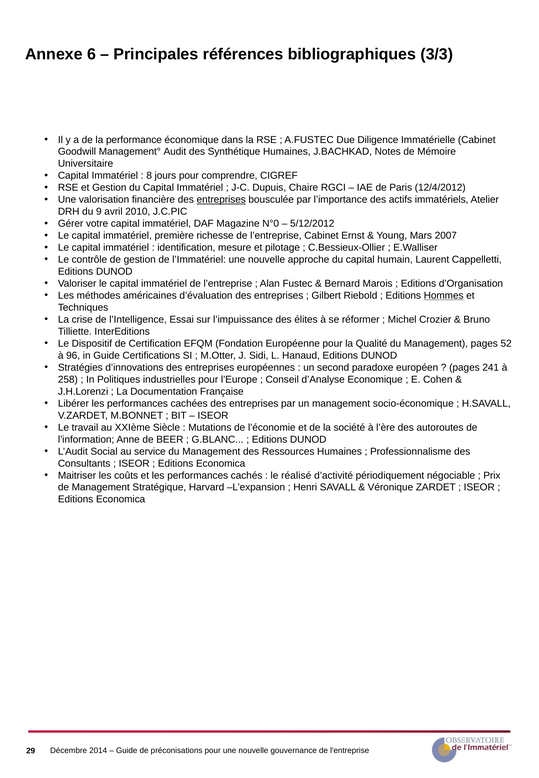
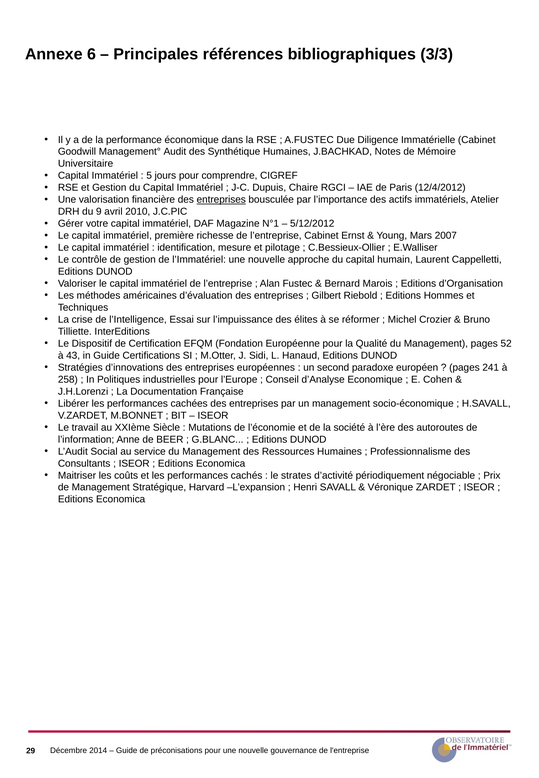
8: 8 -> 5 (149, 176)
N°0: N°0 -> N°1 (271, 224)
Hommes underline: present -> none (444, 296)
96: 96 -> 43 (73, 356)
réalisé: réalisé -> strates (296, 476)
